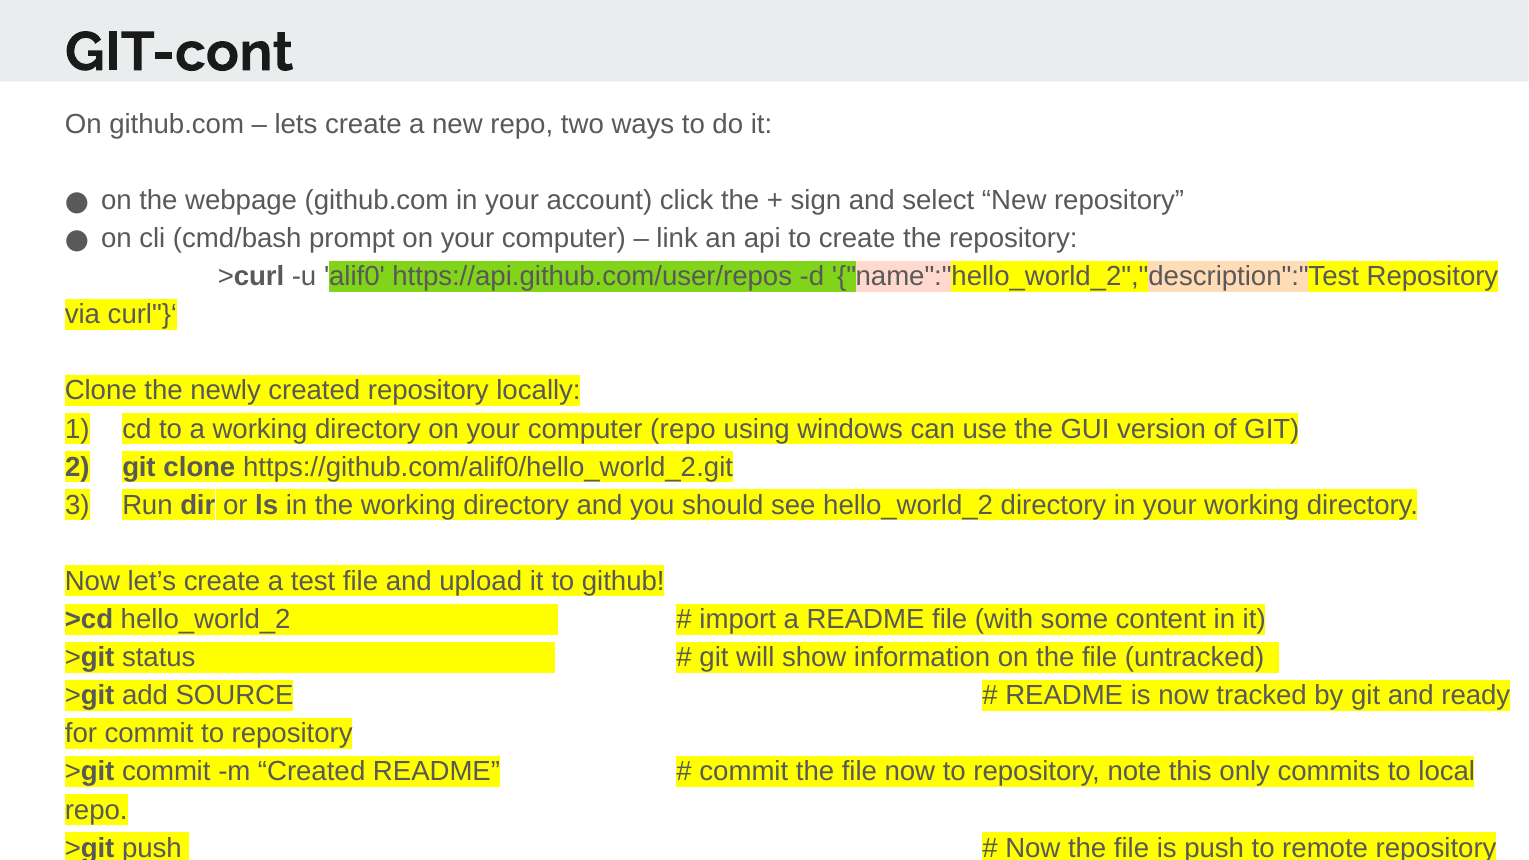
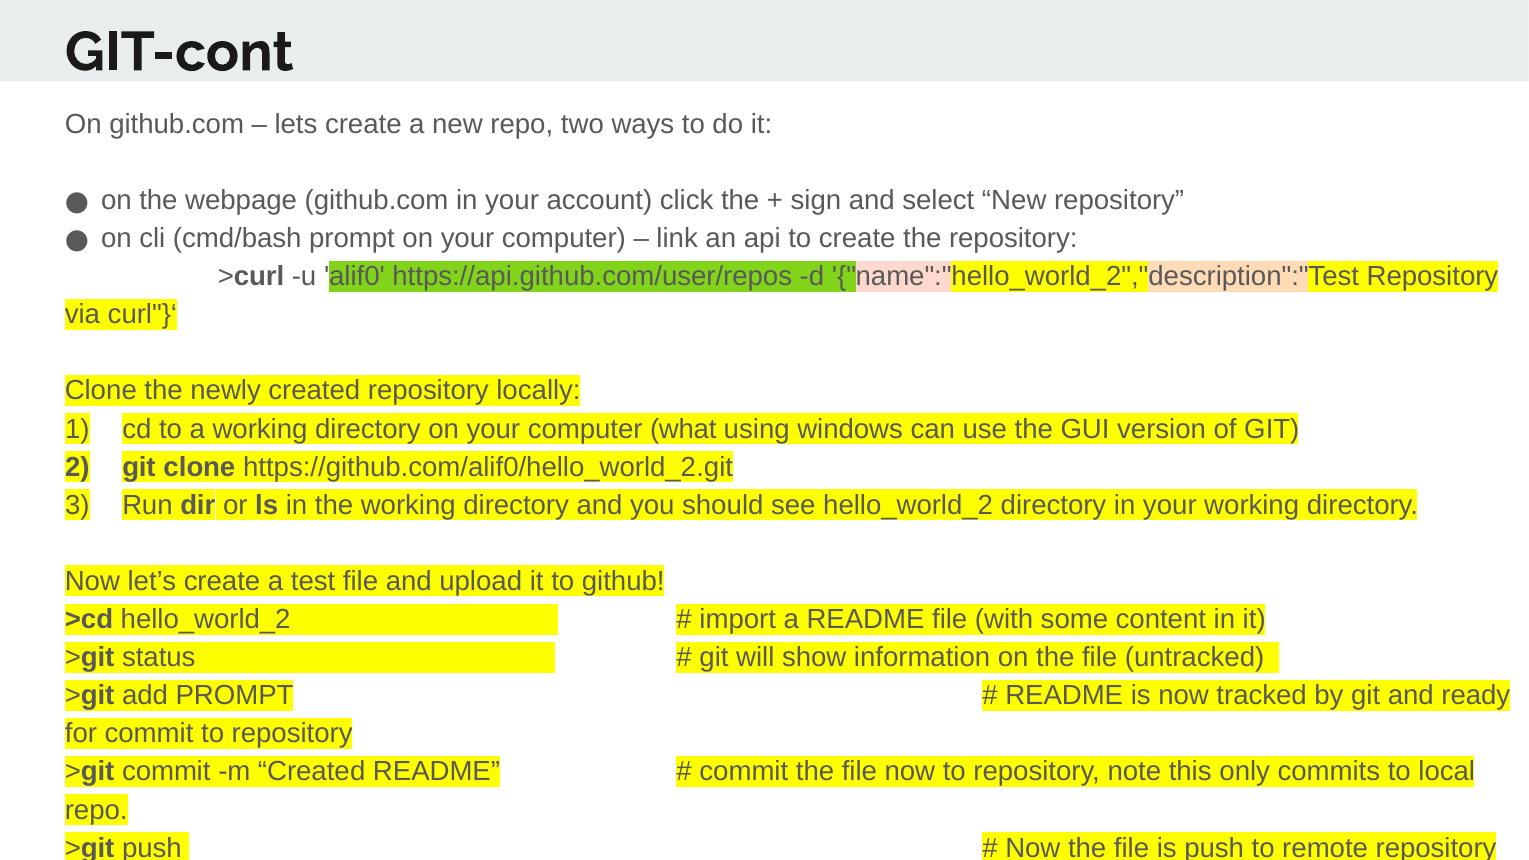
computer repo: repo -> what (683, 429)
add SOURCE: SOURCE -> PROMPT (235, 696)
